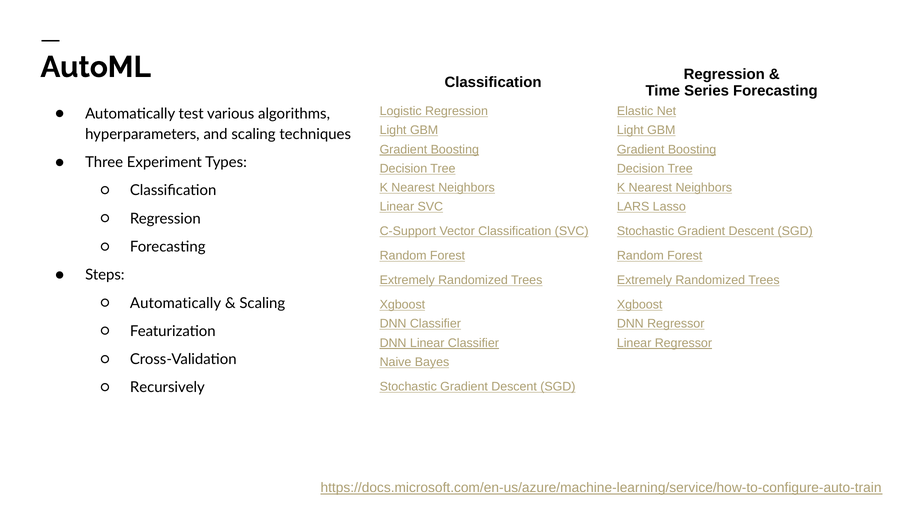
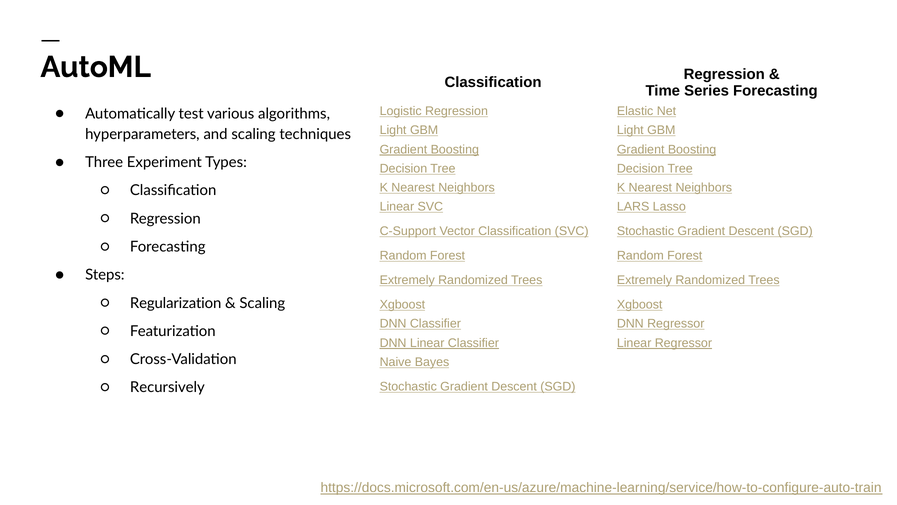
Automatically: Automatically -> Regularization (176, 303)
